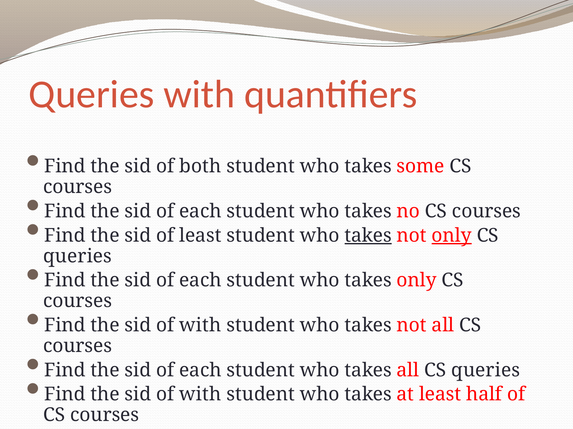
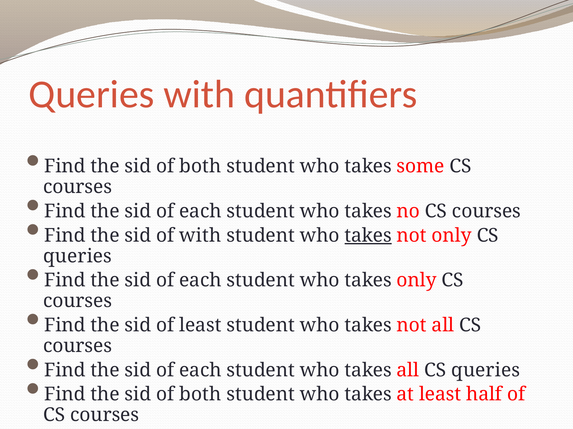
of least: least -> with (200, 236)
only underline: present -> none (452, 236)
with: with -> least (200, 326)
with: with -> both (200, 395)
